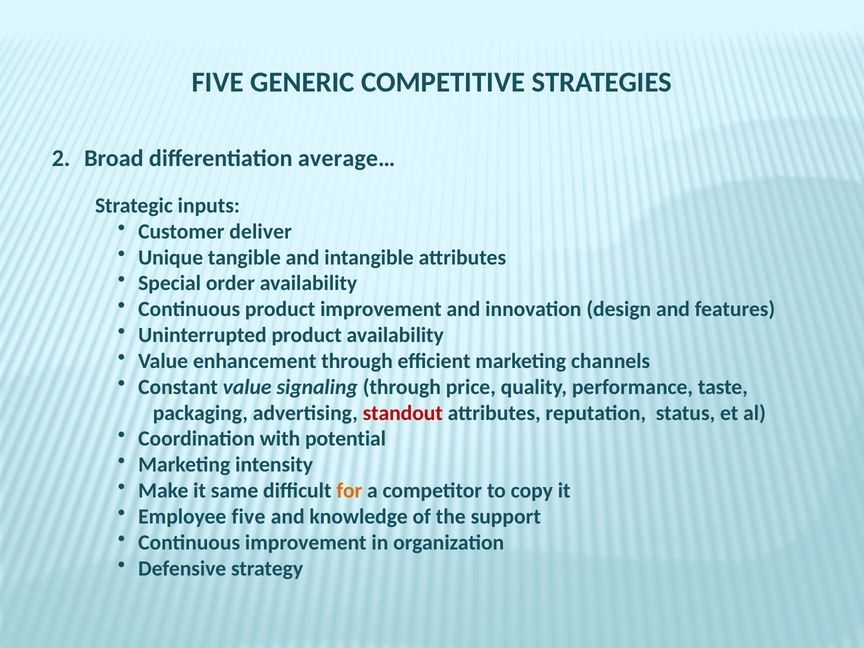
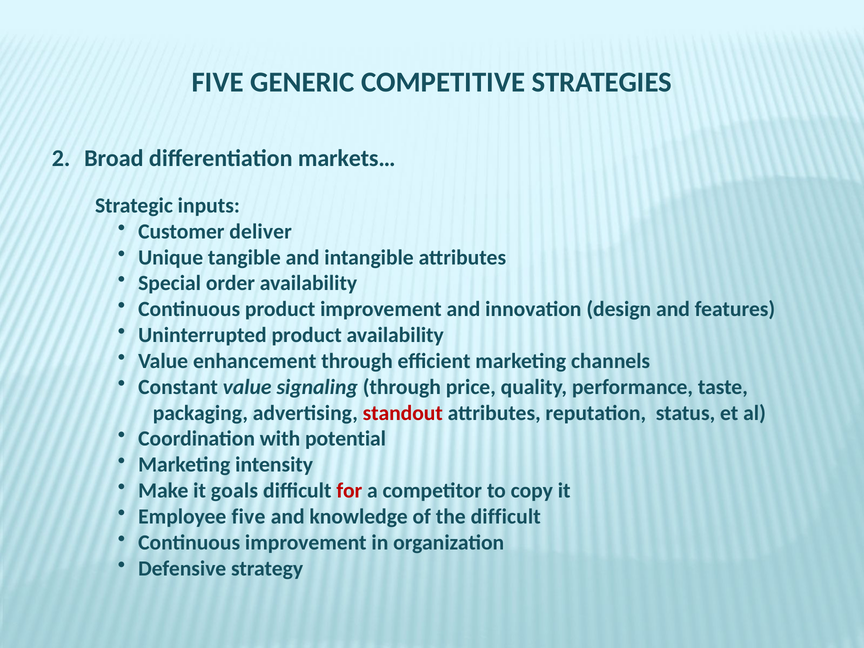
average…: average… -> markets… (347, 158)
same: same -> goals (234, 491)
for colour: orange -> red (349, 491)
the support: support -> difficult (506, 517)
